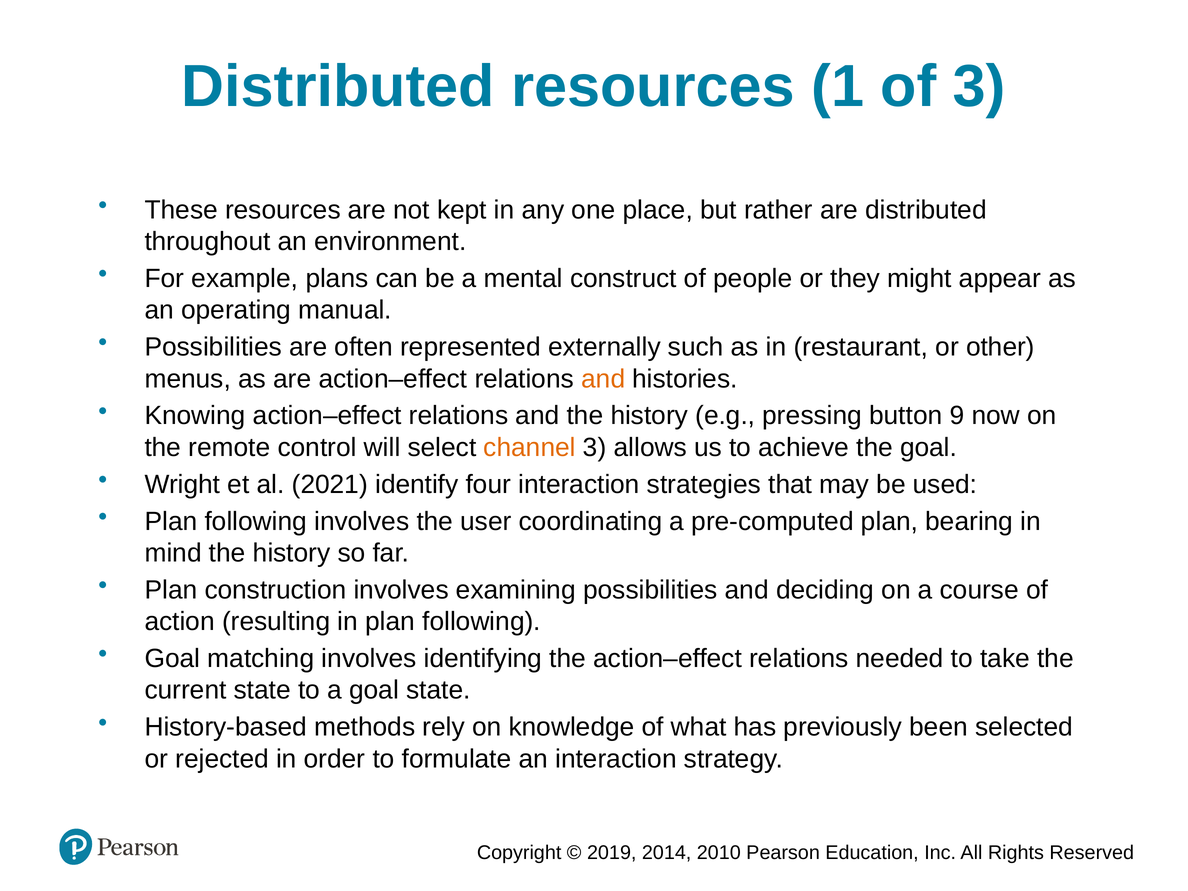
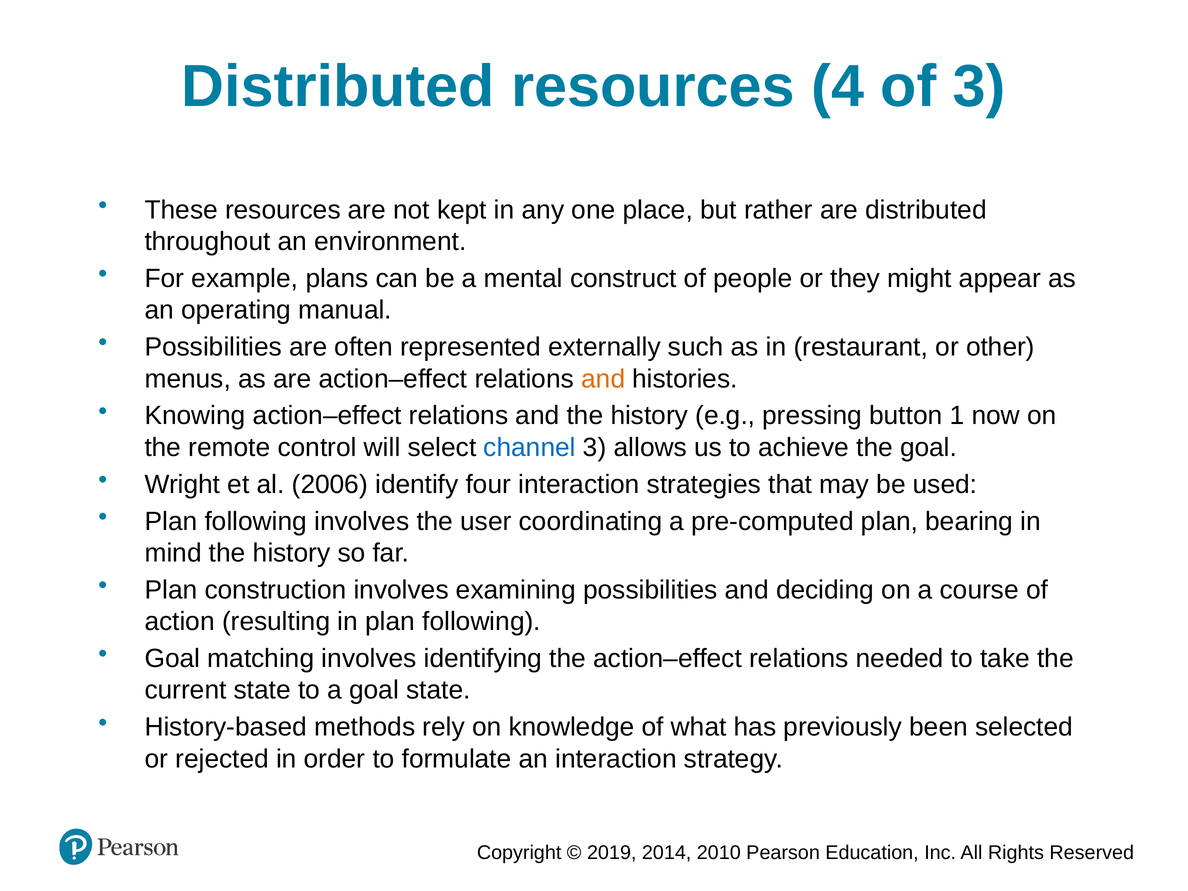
1: 1 -> 4 (838, 87)
9: 9 -> 1 (957, 416)
channel colour: orange -> blue (530, 447)
2021: 2021 -> 2006 (330, 484)
